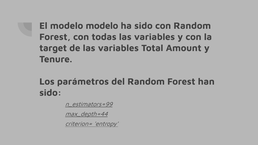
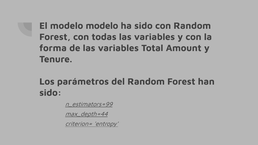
target: target -> forma (53, 48)
